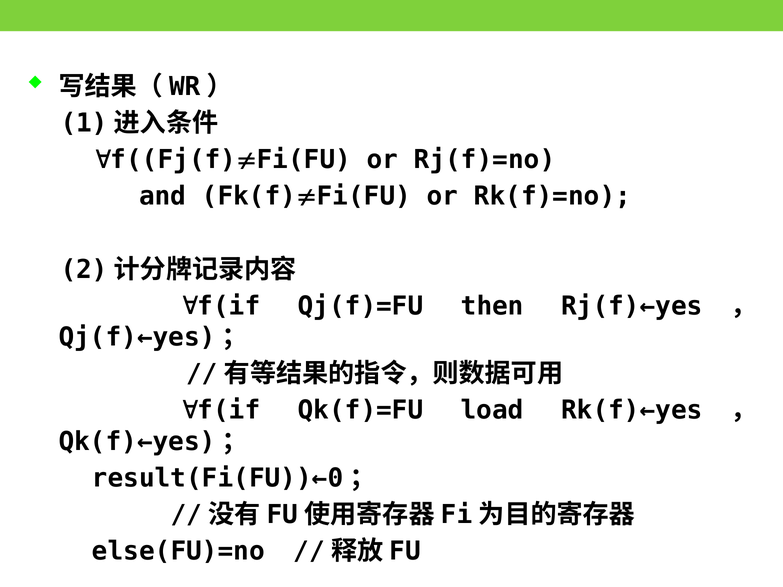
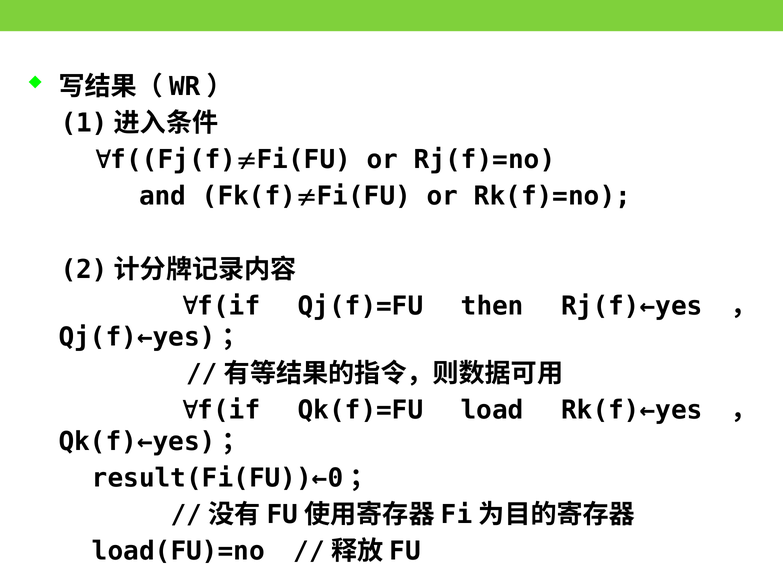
else(FU)=no: else(FU)=no -> load(FU)=no (178, 551)
